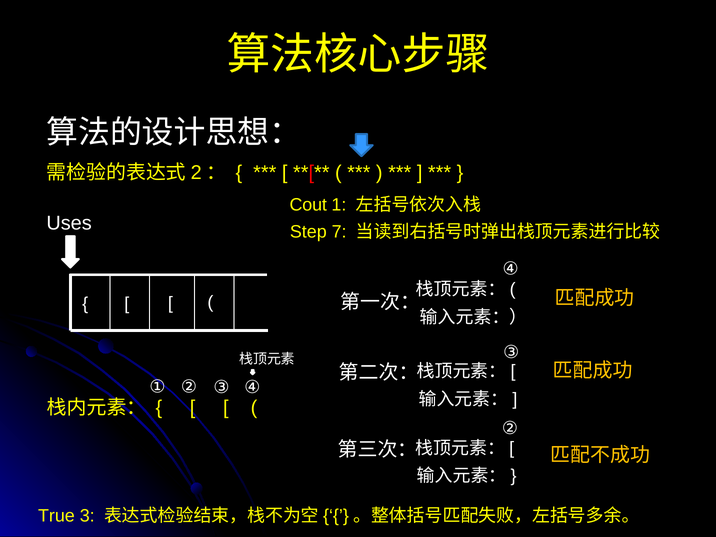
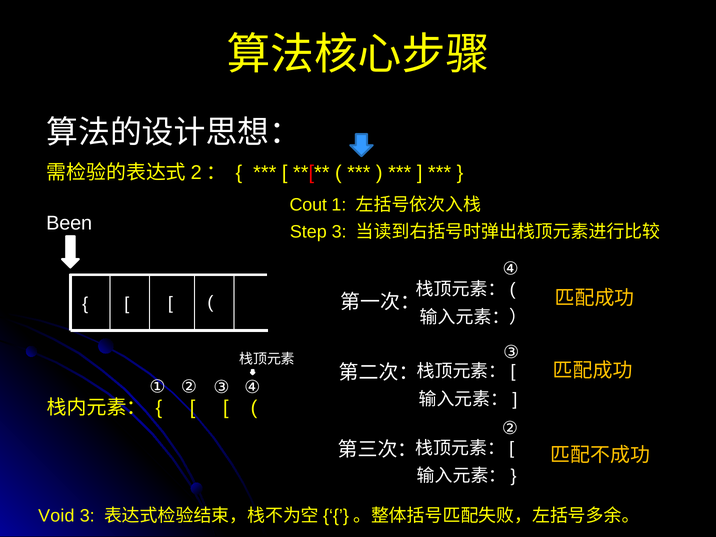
Uses: Uses -> Been (69, 223)
Step 7: 7 -> 3 (339, 232)
True: True -> Void (56, 516)
